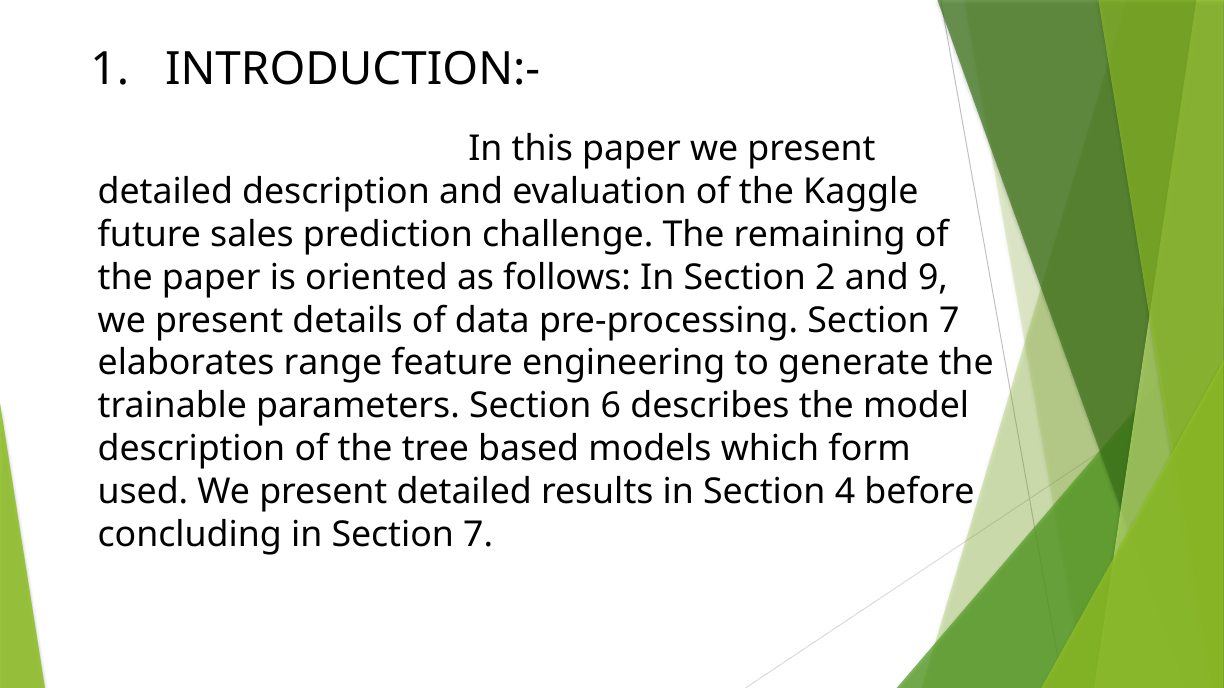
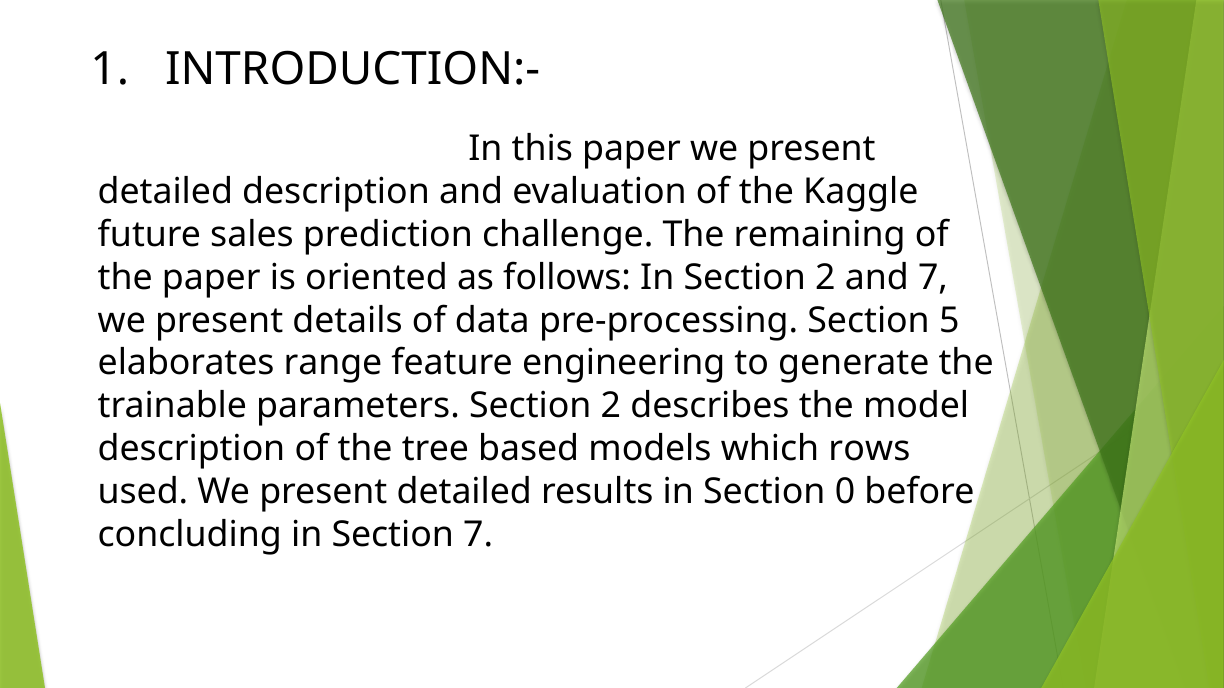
and 9: 9 -> 7 (933, 278)
pre-processing Section 7: 7 -> 5 (949, 321)
parameters Section 6: 6 -> 2 (611, 406)
form: form -> rows (869, 449)
4: 4 -> 0 (845, 492)
